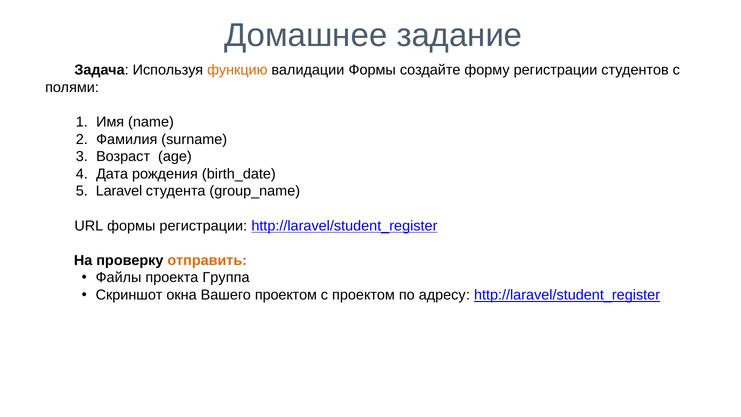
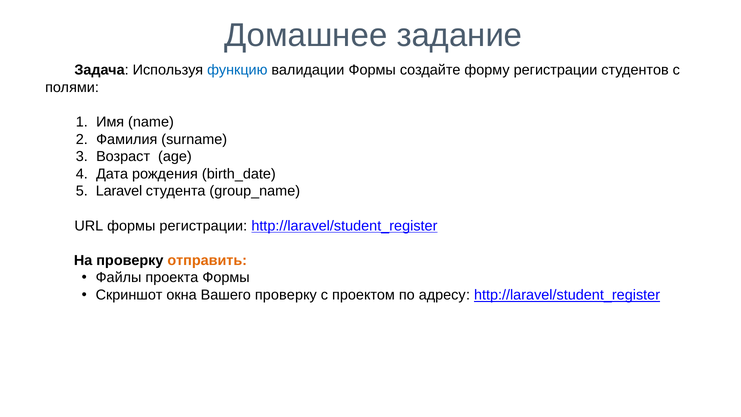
функцию colour: orange -> blue (237, 70)
проекта Группа: Группа -> Формы (226, 278)
Вашего проектом: проектом -> проверку (286, 295)
